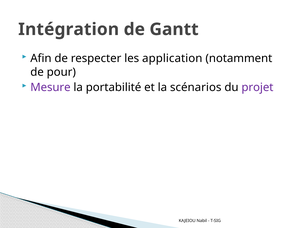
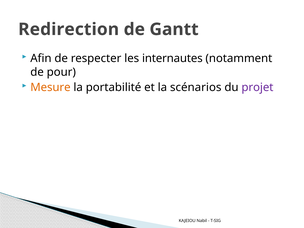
Intégration: Intégration -> Redirection (69, 29)
application: application -> internautes (172, 58)
Mesure colour: purple -> orange (50, 87)
